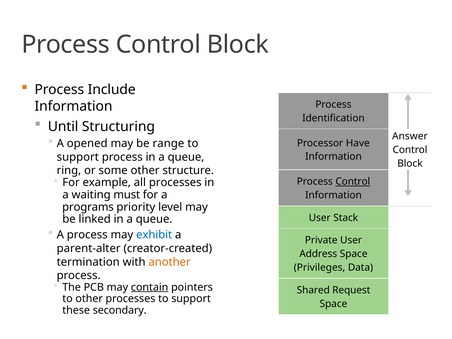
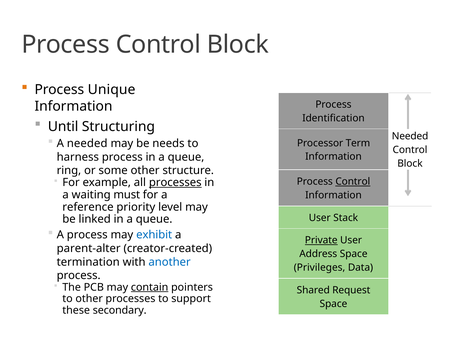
Include: Include -> Unique (112, 90)
Answer: Answer -> Needed (410, 136)
A opened: opened -> needed (87, 143)
range: range -> needs (168, 143)
Have: Have -> Term (358, 143)
support: support -> harness (78, 157)
processes underline: none -> present (175, 183)
programs: programs -> reference (88, 207)
Private underline: none -> present (321, 240)
another colour: orange -> blue (170, 262)
